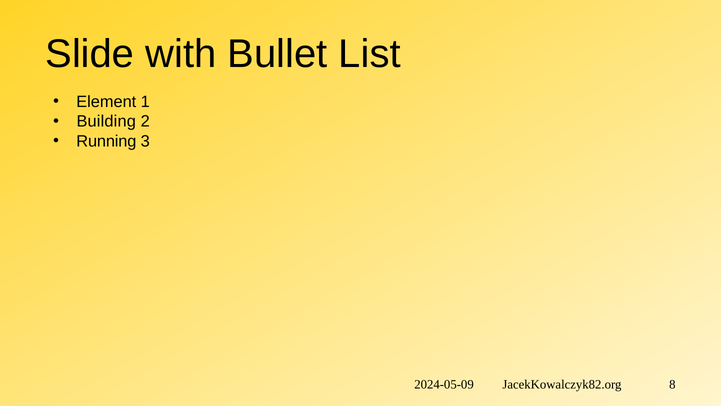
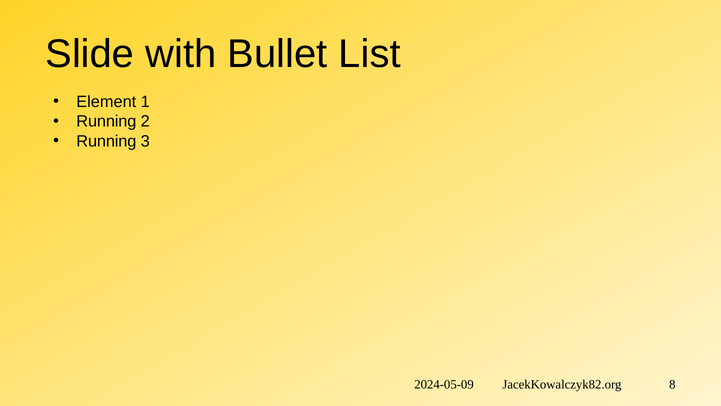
Building: Building -> Running (106, 121)
